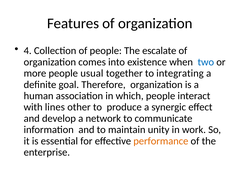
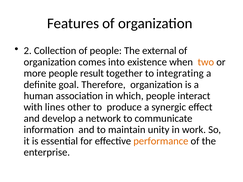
4: 4 -> 2 (28, 51)
escalate: escalate -> external (159, 51)
two colour: blue -> orange (206, 62)
usual: usual -> result (92, 73)
